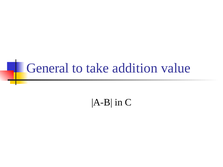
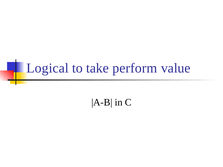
General: General -> Logical (48, 68)
addition: addition -> perform (135, 68)
